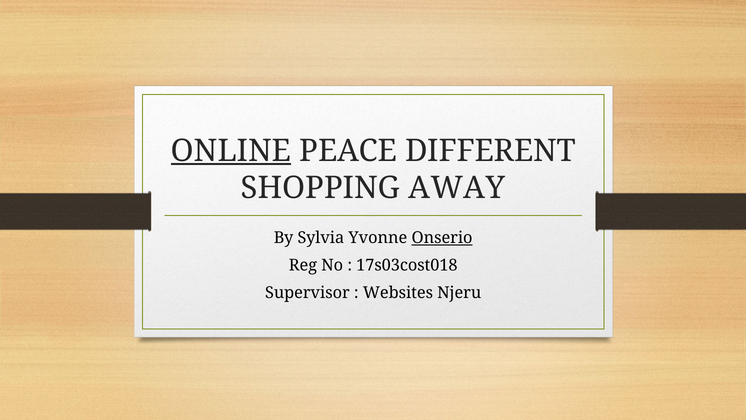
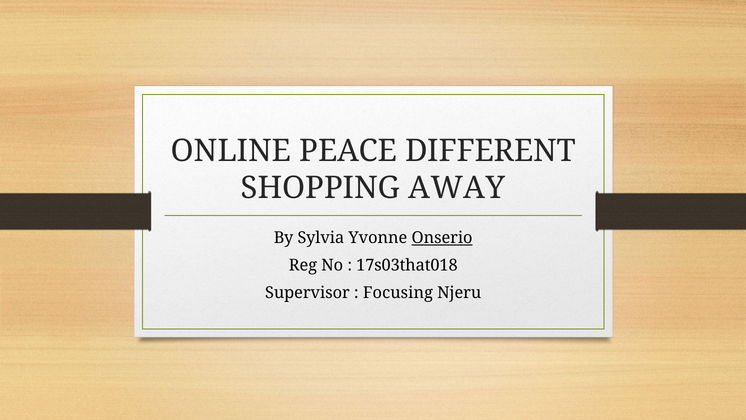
ONLINE underline: present -> none (231, 151)
17s03cost018: 17s03cost018 -> 17s03that018 (407, 265)
Websites: Websites -> Focusing (398, 293)
